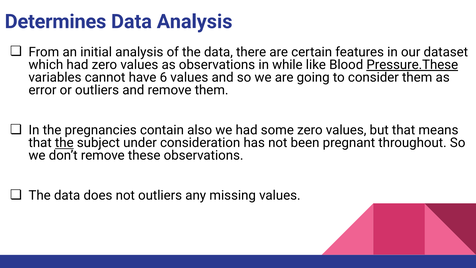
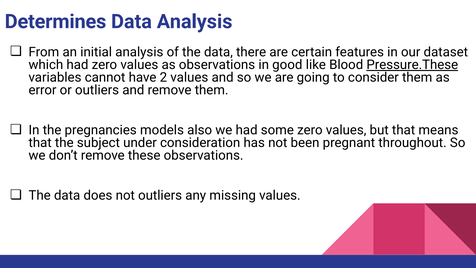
while: while -> good (287, 65)
6: 6 -> 2 (163, 77)
contain: contain -> models (162, 130)
the underline: present -> none (64, 143)
